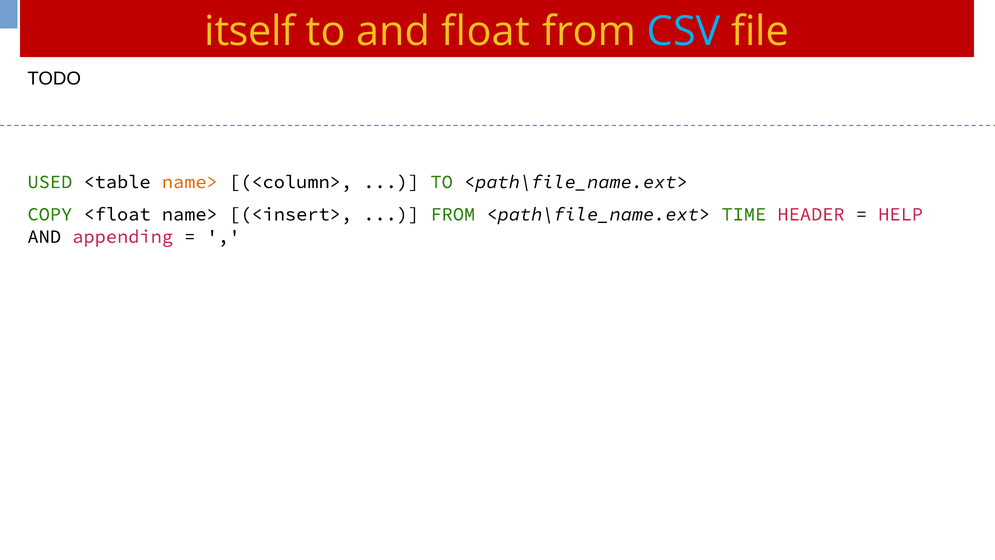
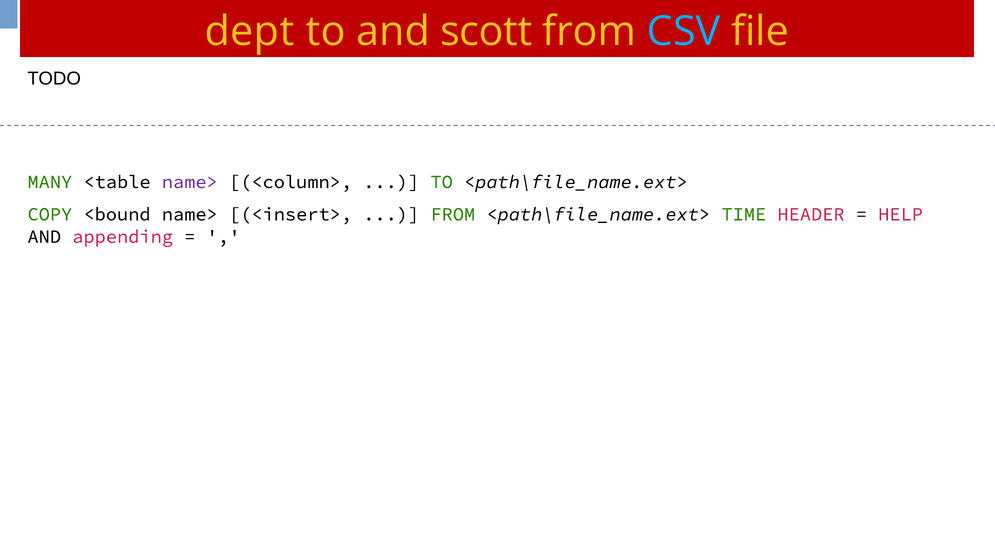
itself: itself -> dept (250, 31)
float: float -> scott (486, 31)
USED: USED -> MANY (50, 182)
name> colour: orange -> purple (190, 182)
<float: <float -> <bound (117, 214)
